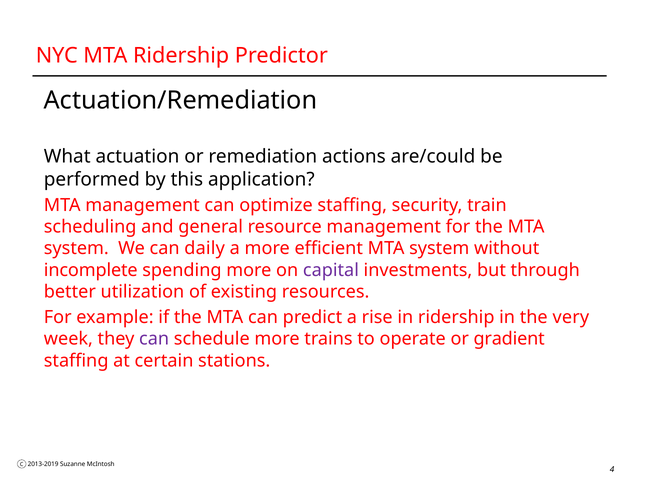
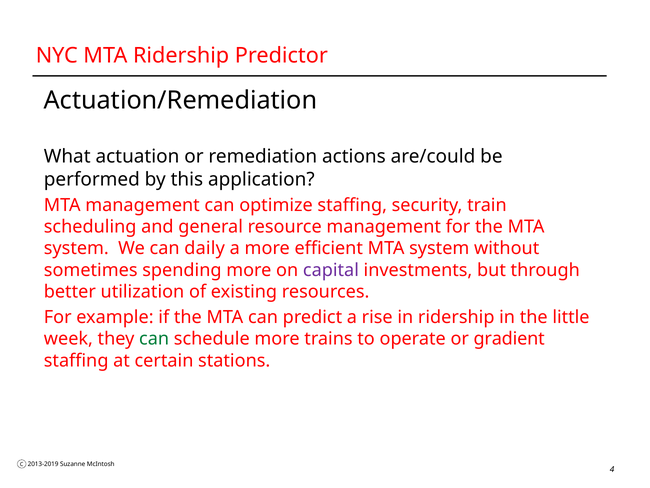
incomplete: incomplete -> sometimes (91, 270)
very: very -> little (571, 317)
can colour: purple -> green (154, 339)
